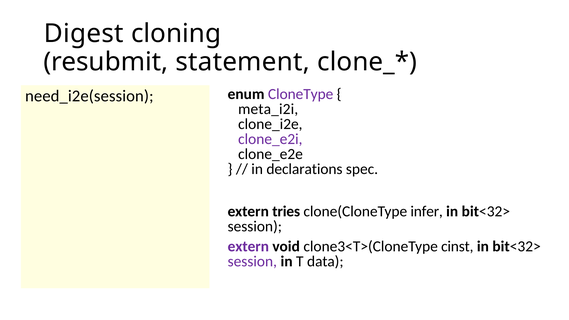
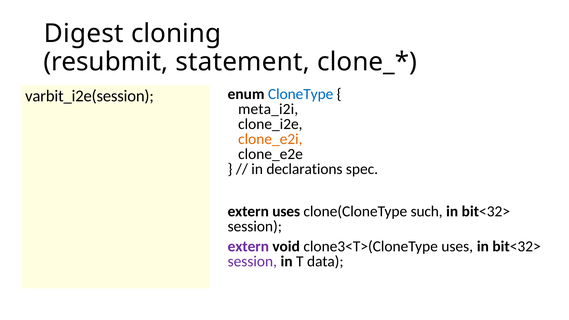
need_i2e(session: need_i2e(session -> varbit_i2e(session (89, 96)
CloneType colour: purple -> blue (301, 94)
clone_e2i colour: purple -> orange (270, 139)
extern tries: tries -> uses (286, 211)
infer: infer -> such (427, 211)
clone3<T>(CloneType cinst: cinst -> uses (457, 247)
